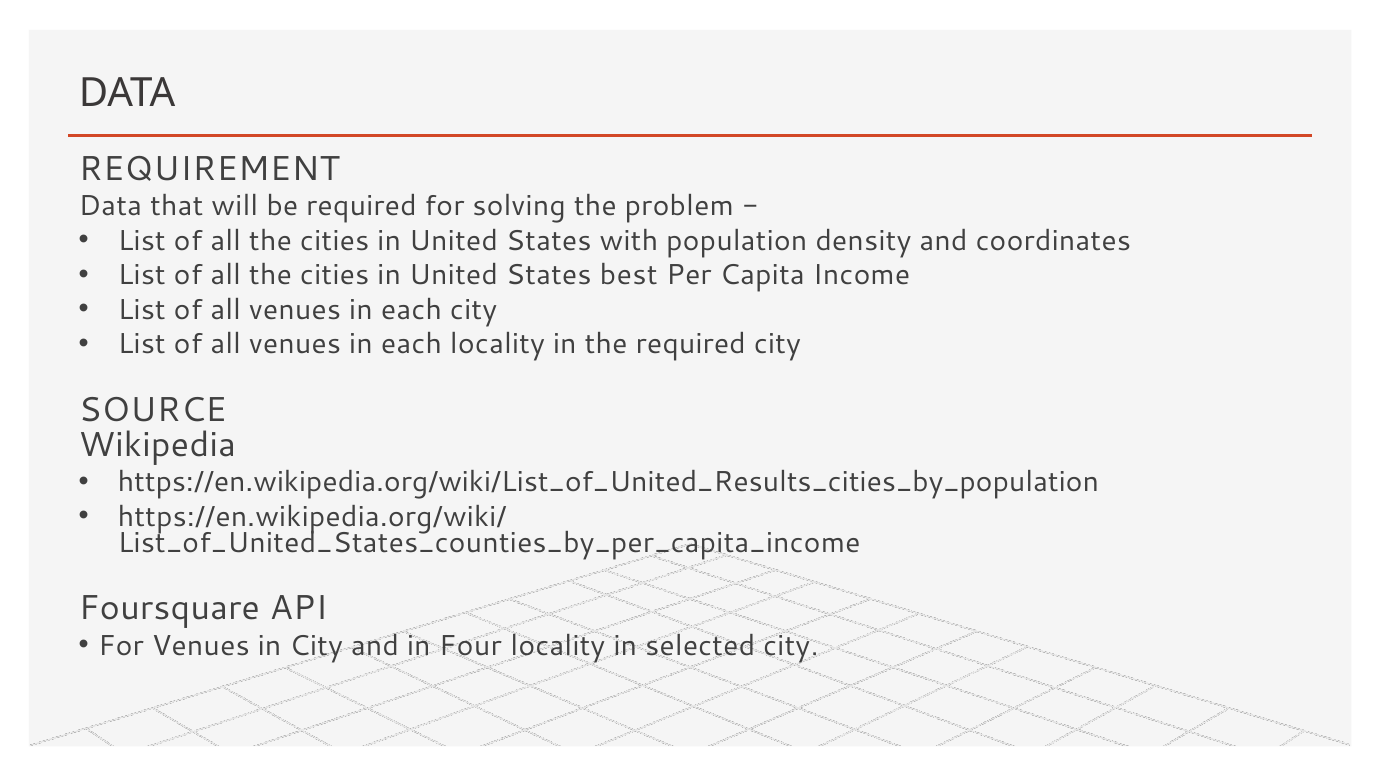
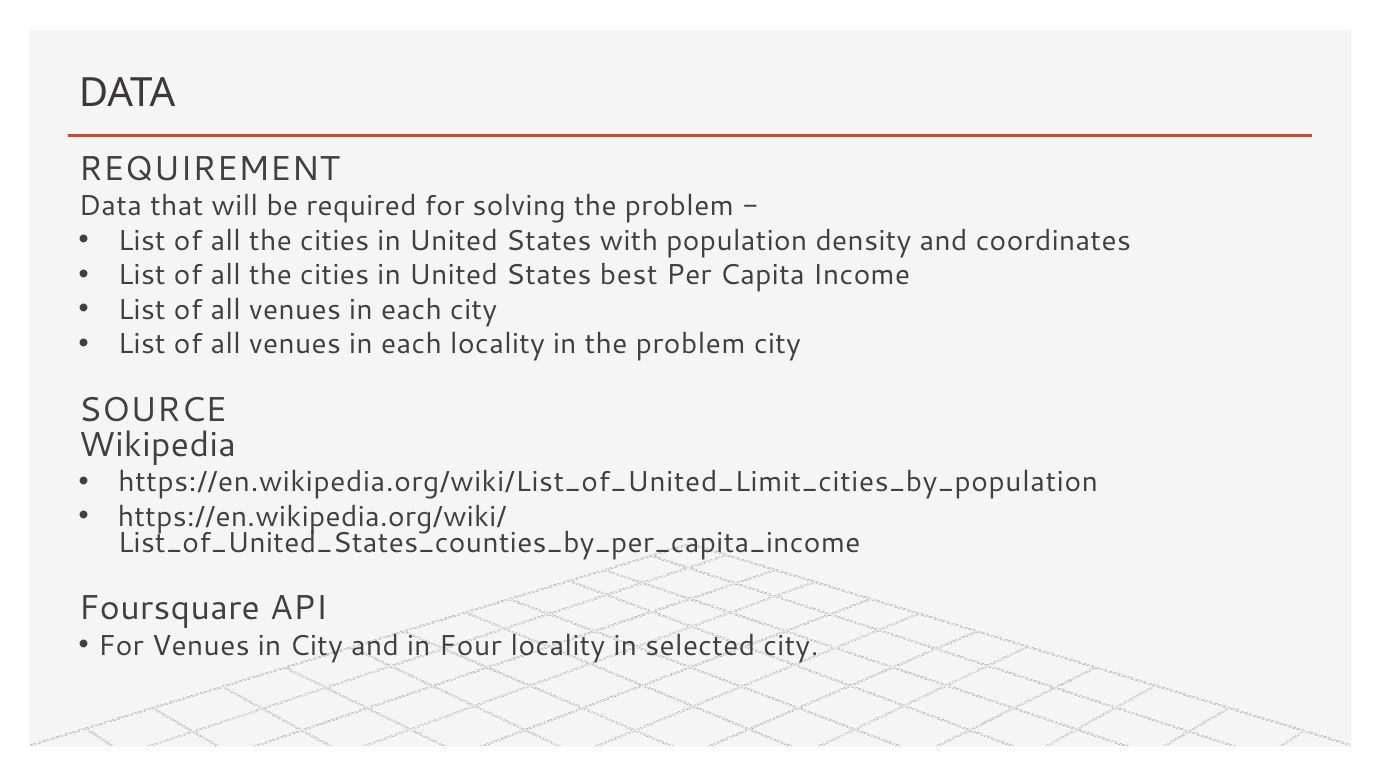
in the required: required -> problem (691, 344)
https://en.wikipedia.org/wiki/List_of_United_Results_cities_by_population: https://en.wikipedia.org/wiki/List_of_United_Results_cities_by_population -> https://en.wikipedia.org/wiki/List_of_United_Limit_cities_by_population (608, 482)
